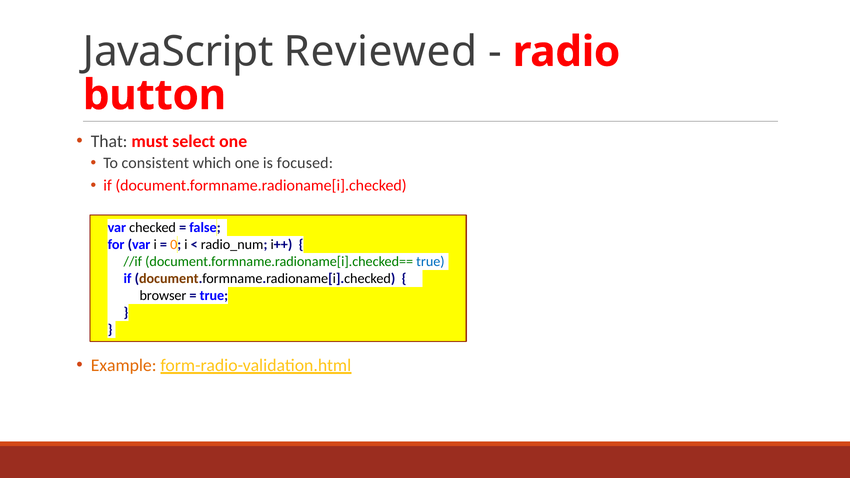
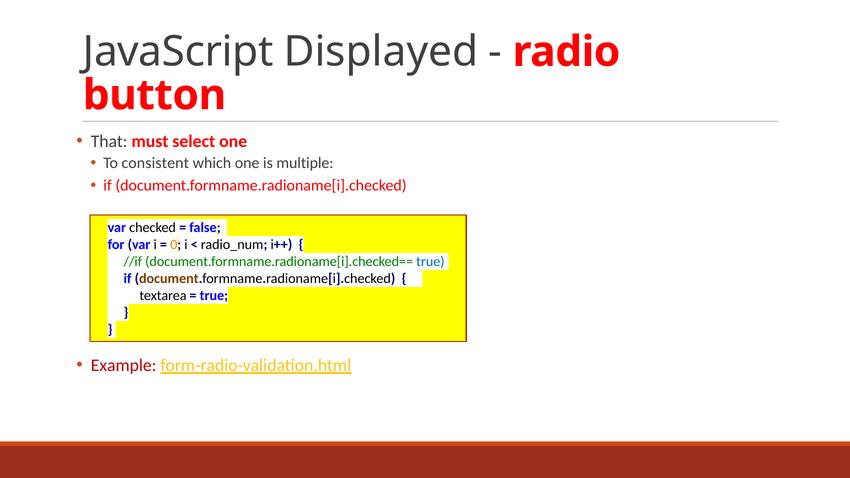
Reviewed: Reviewed -> Displayed (381, 52)
focused: focused -> multiple (305, 163)
browser: browser -> textarea (163, 296)
Example colour: orange -> red (124, 365)
